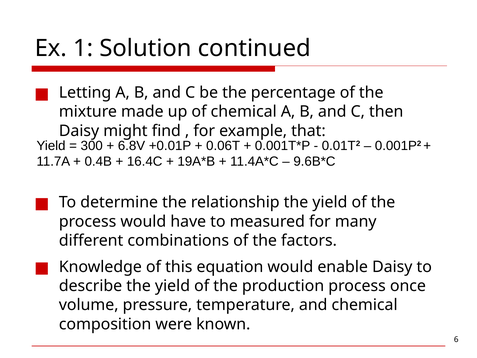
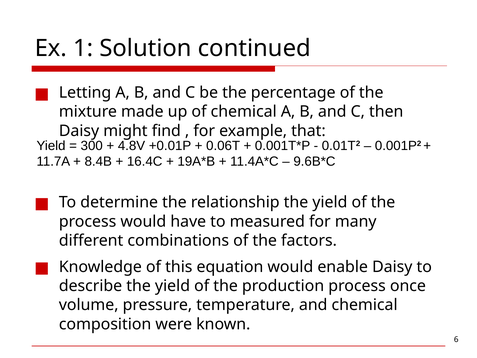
6.8V: 6.8V -> 4.8V (131, 146)
0.4B: 0.4B -> 8.4B (98, 161)
